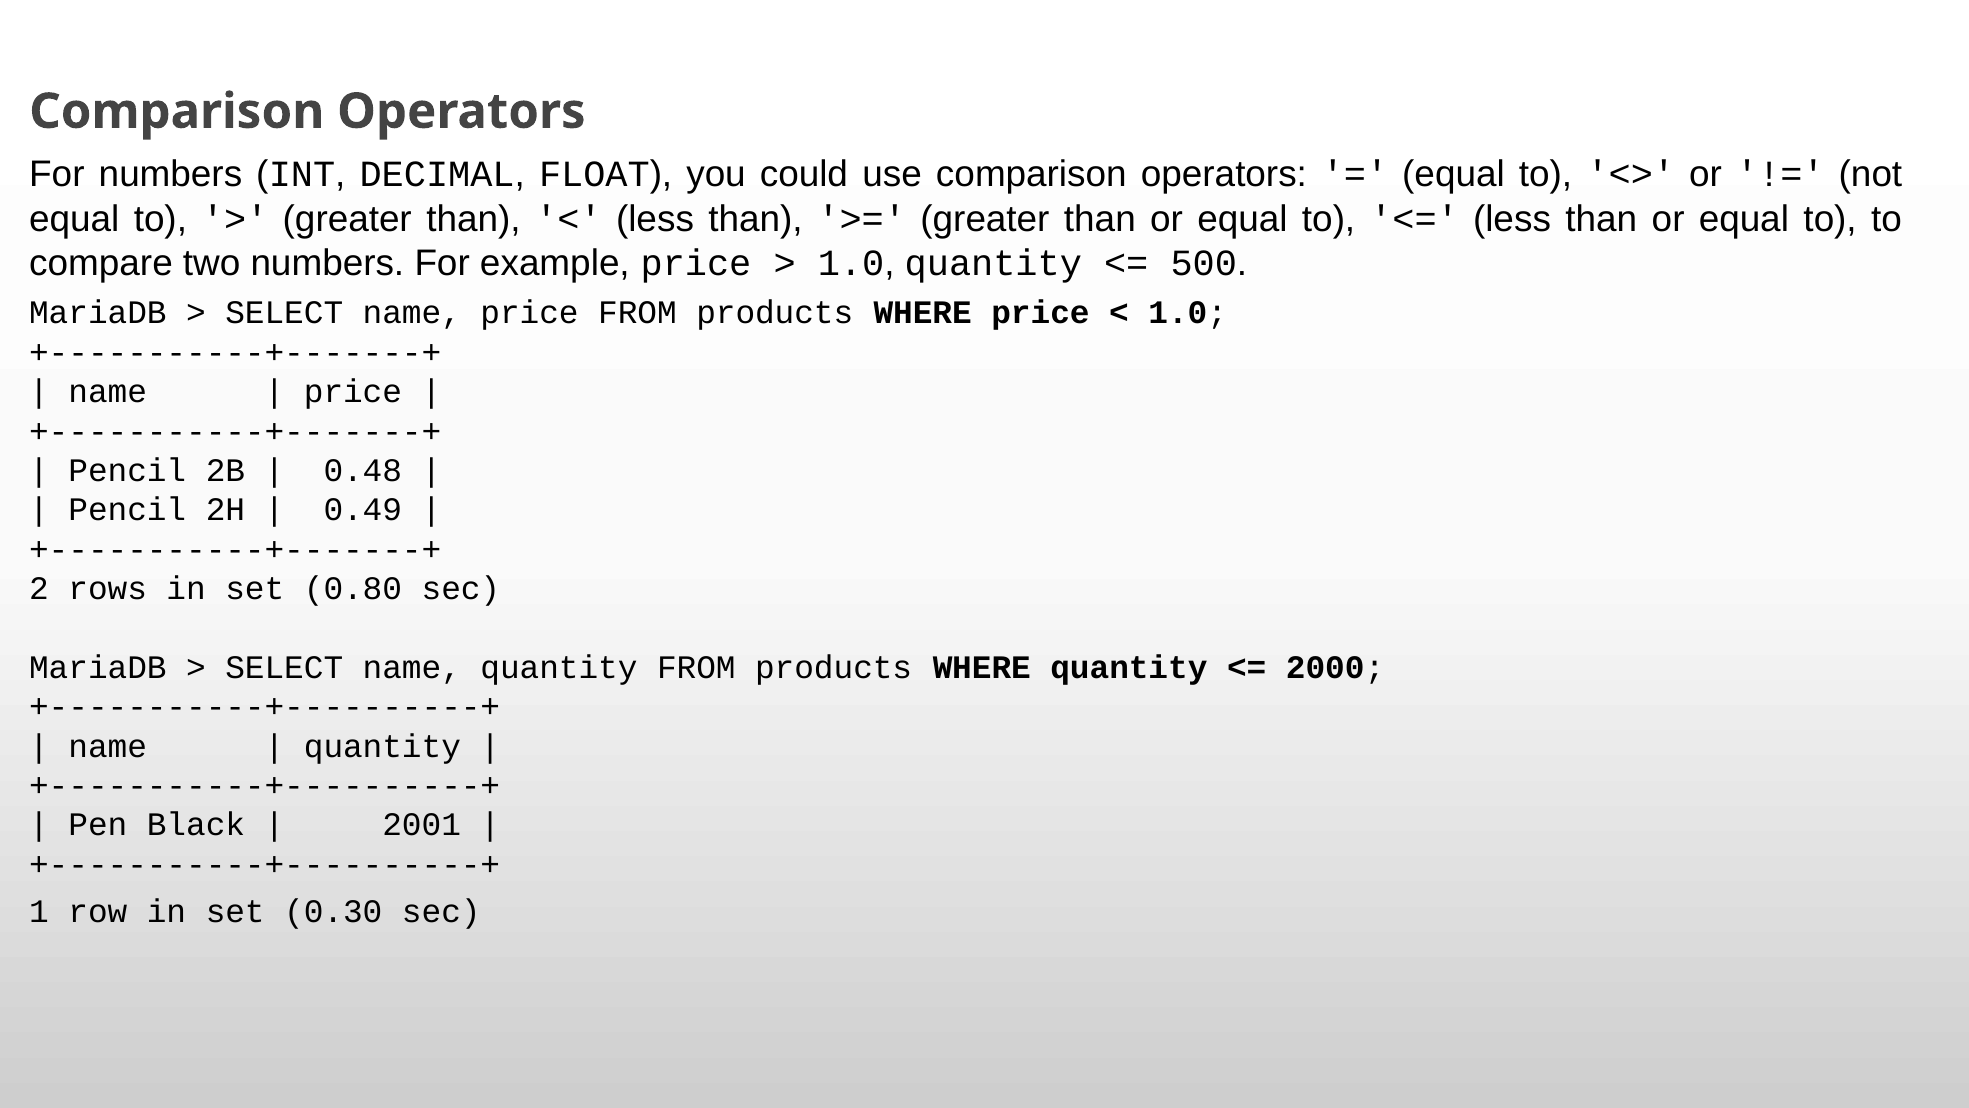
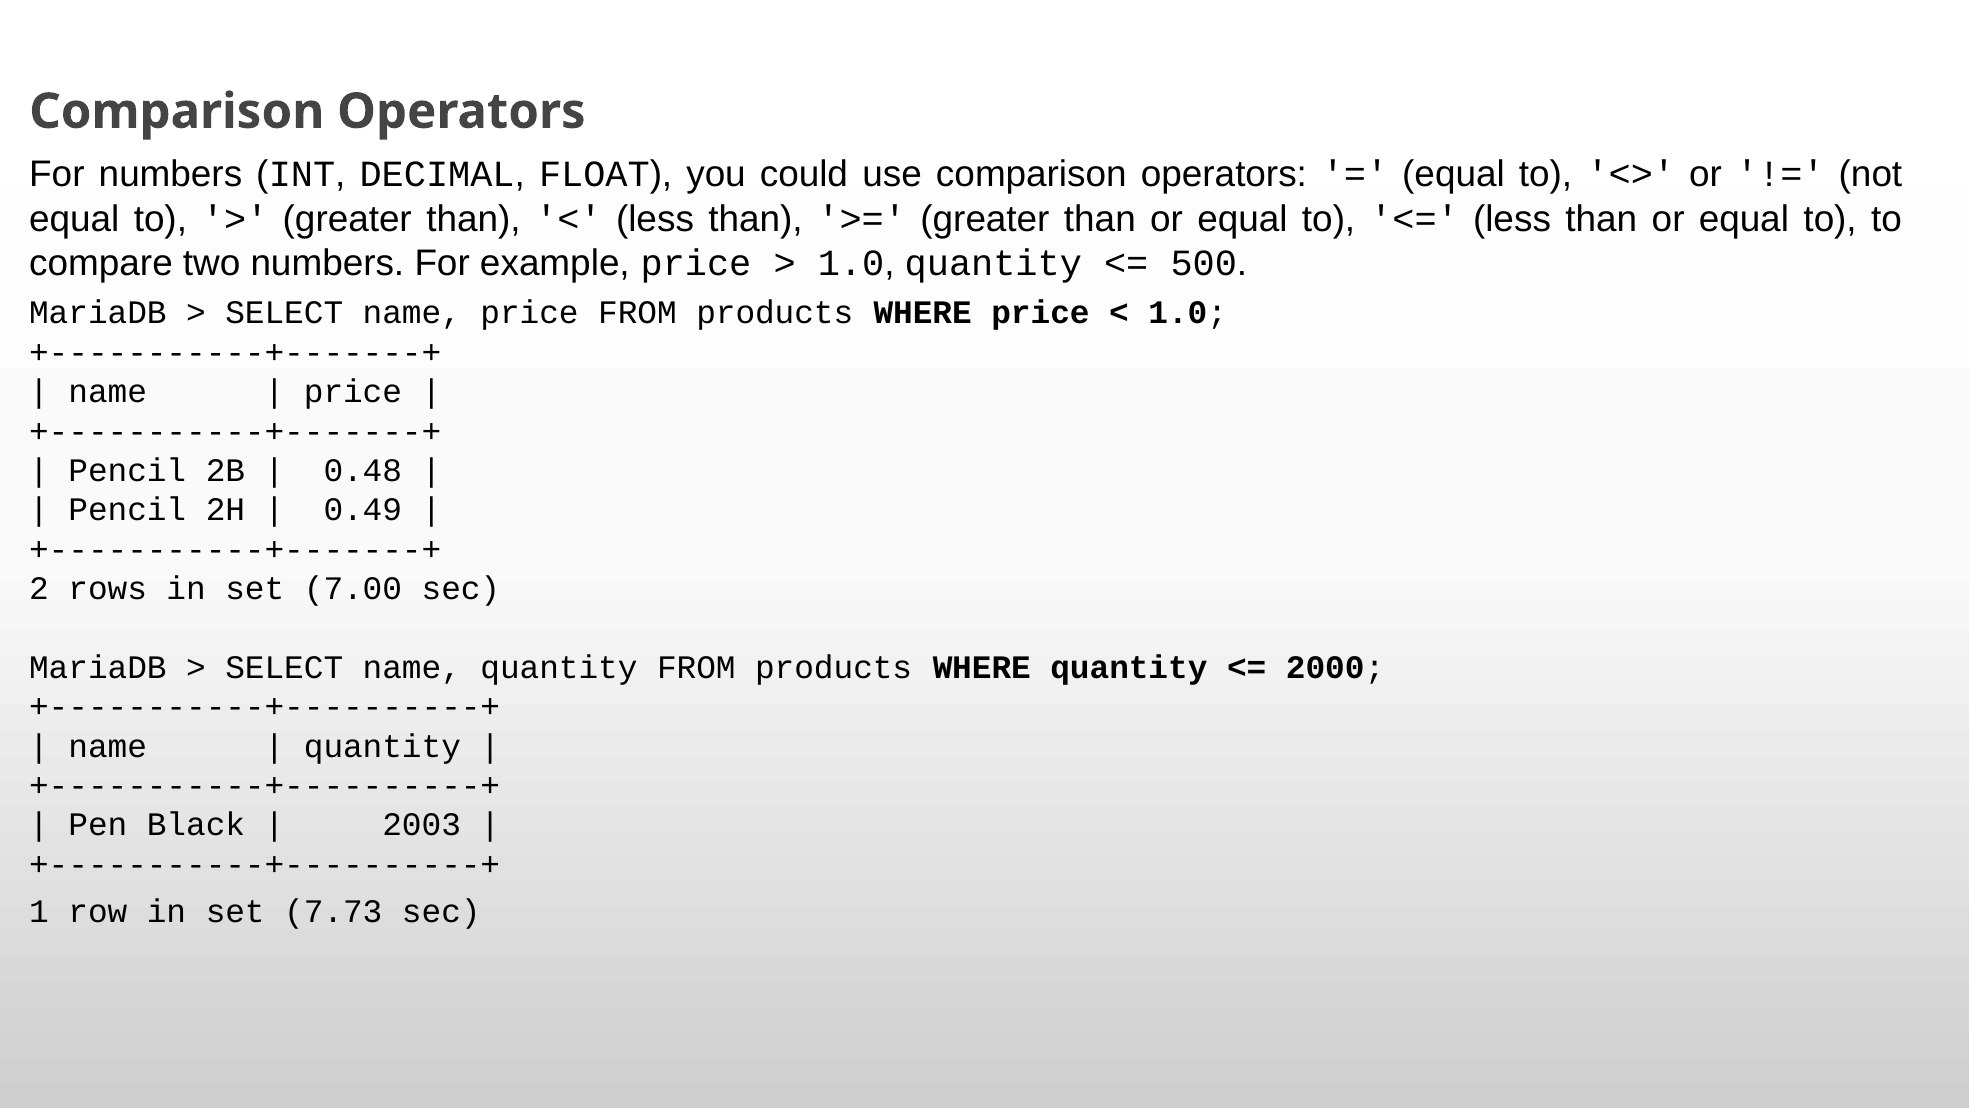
0.80: 0.80 -> 7.00 (353, 589)
2001: 2001 -> 2003 (422, 825)
0.30: 0.30 -> 7.73 (333, 912)
